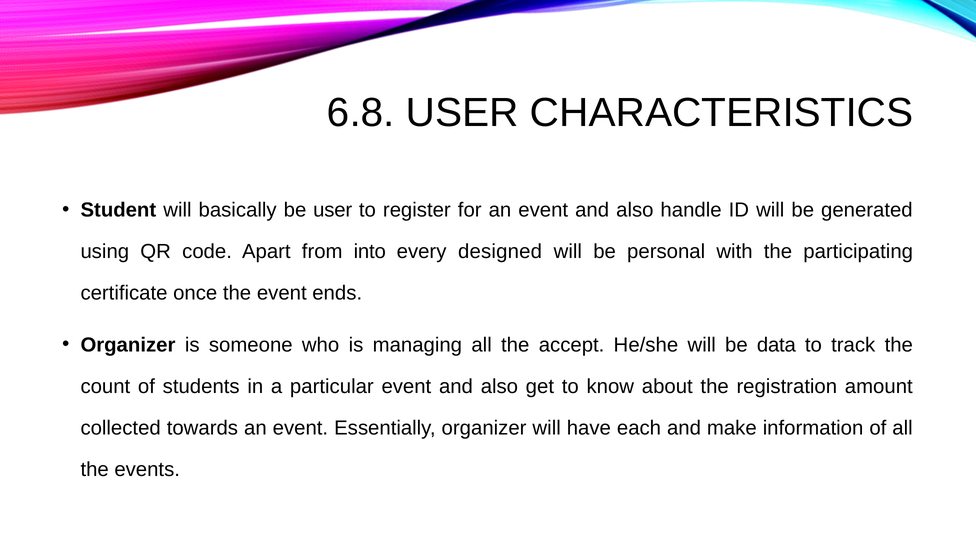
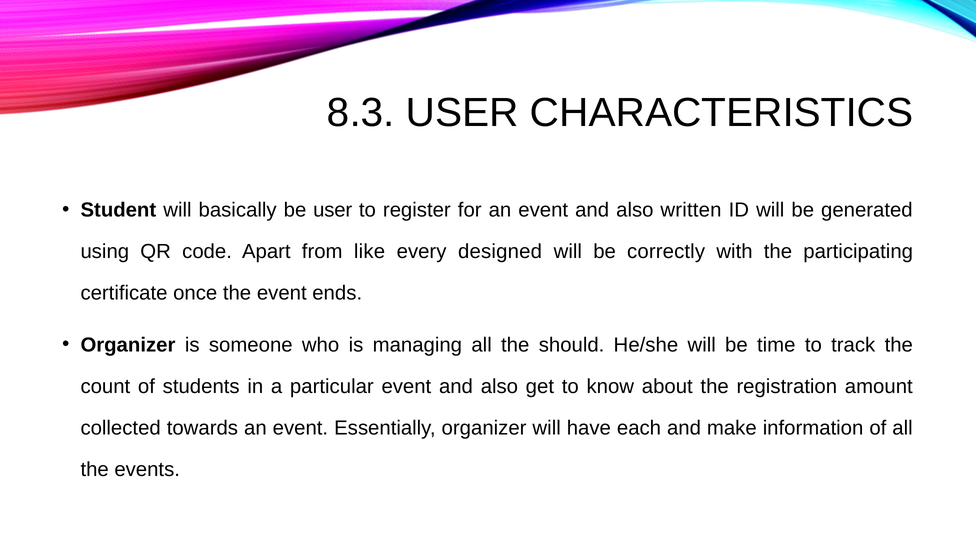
6.8: 6.8 -> 8.3 (361, 113)
handle: handle -> written (691, 210)
into: into -> like (370, 252)
personal: personal -> correctly (666, 252)
accept: accept -> should (572, 345)
data: data -> time (776, 345)
